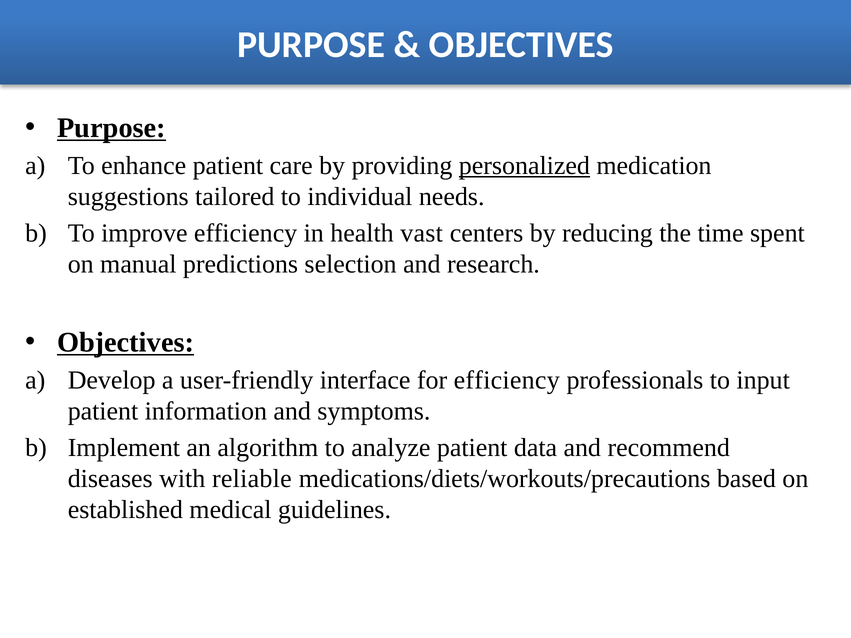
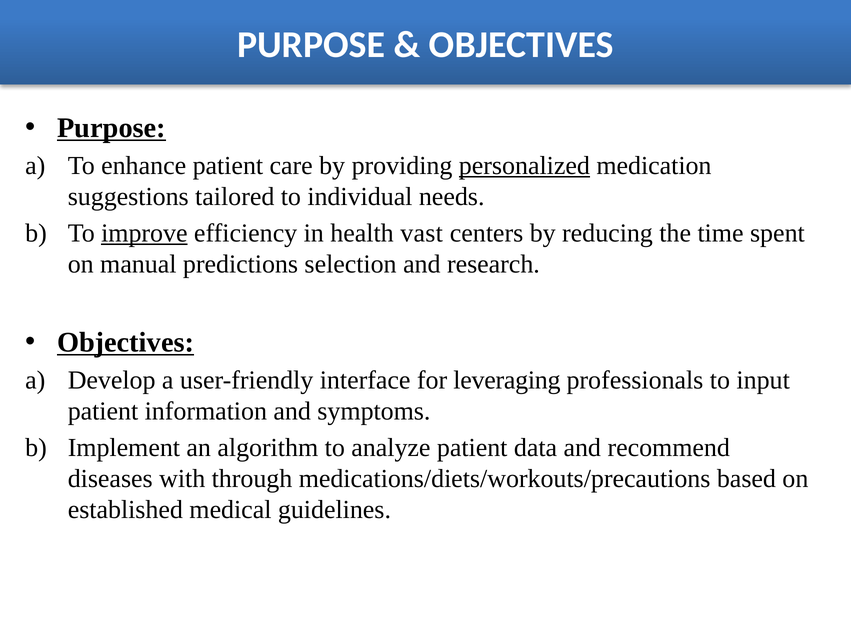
improve underline: none -> present (144, 233)
for efficiency: efficiency -> leveraging (507, 380)
reliable: reliable -> through (252, 479)
